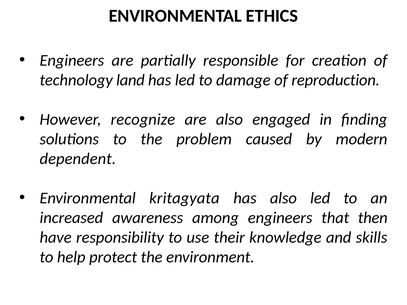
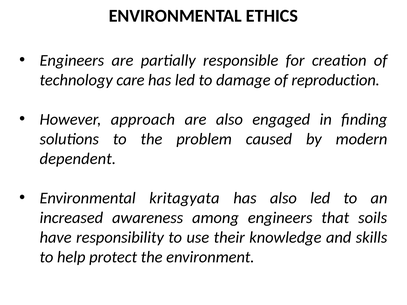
land: land -> care (130, 80)
recognize: recognize -> approach (143, 119)
then: then -> soils (373, 218)
